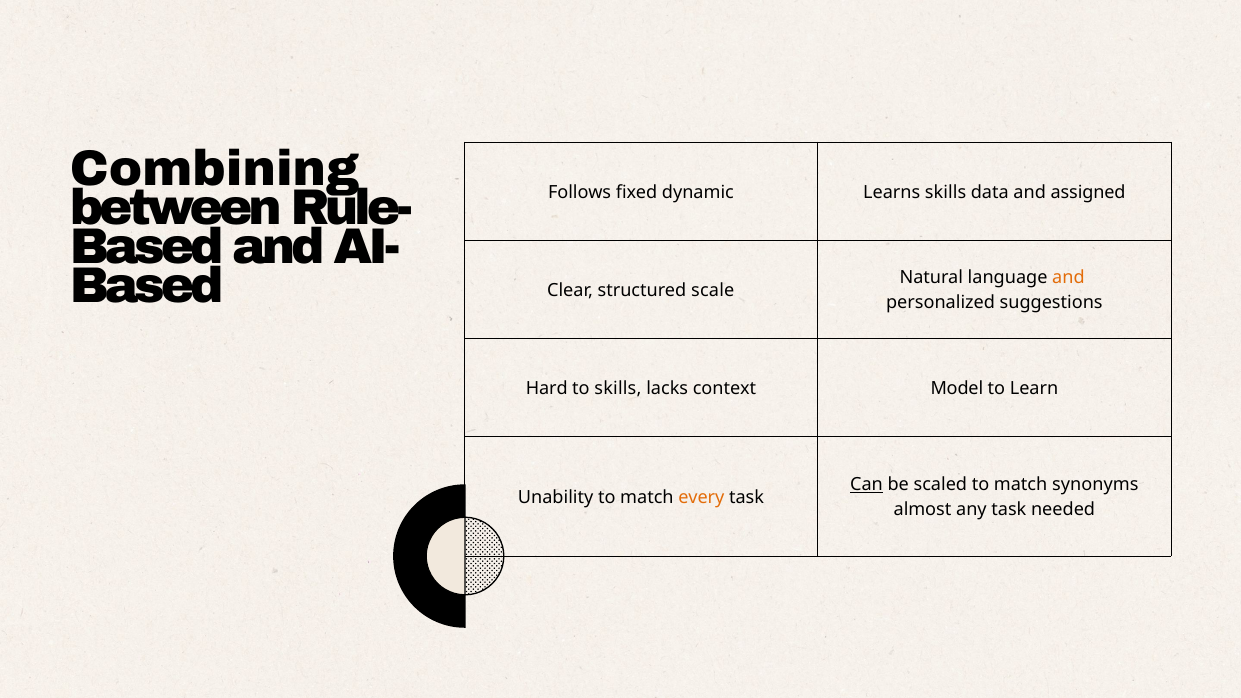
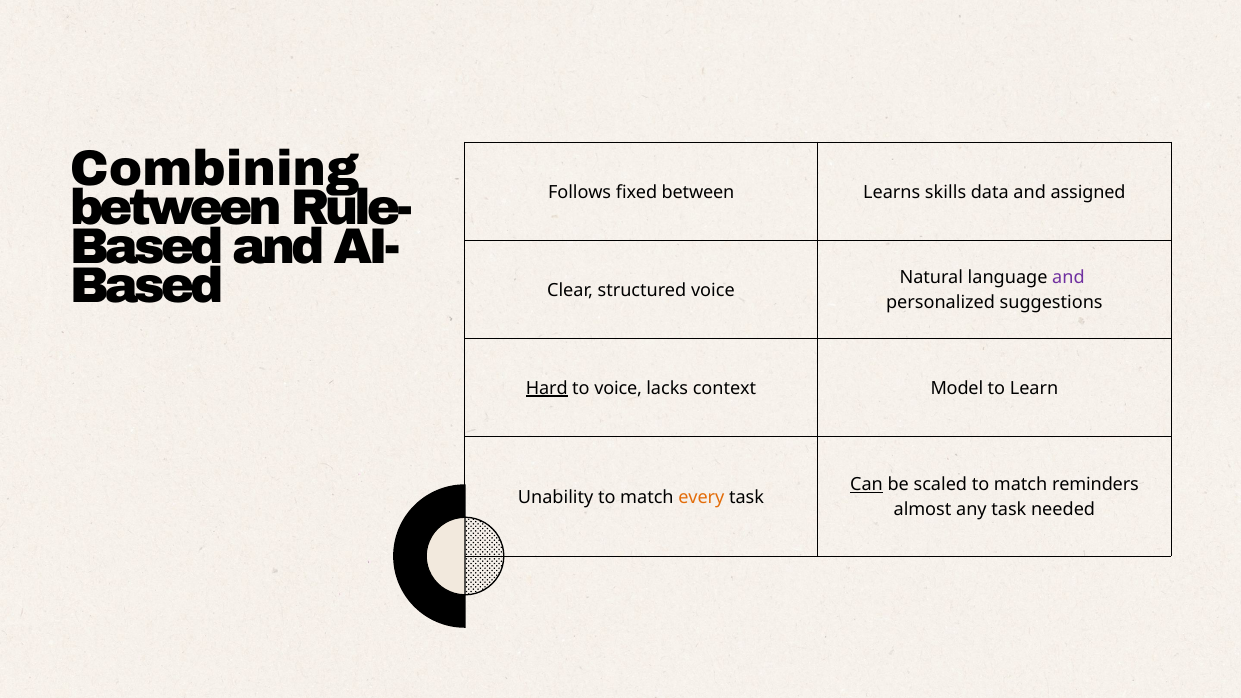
fixed dynamic: dynamic -> between (698, 192)
and colour: orange -> purple (1068, 278)
structured scale: scale -> voice (713, 290)
Hard underline: none -> present (547, 388)
to skills: skills -> voice (618, 388)
synonyms: synonyms -> reminders (1095, 485)
